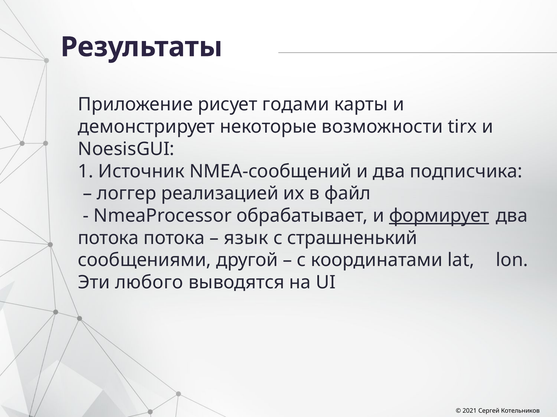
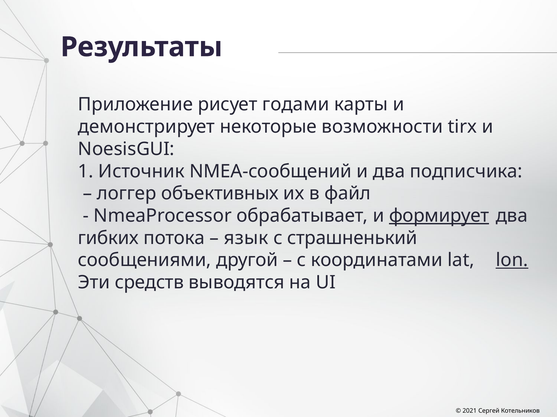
реализацией: реализацией -> объективных (220, 194)
потока: потока -> гибких (108, 238)
lon underline: none -> present (512, 261)
любого: любого -> средств (149, 283)
